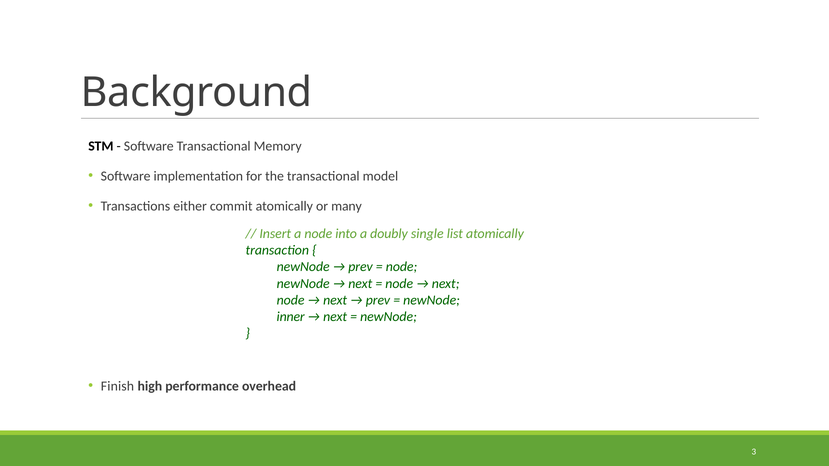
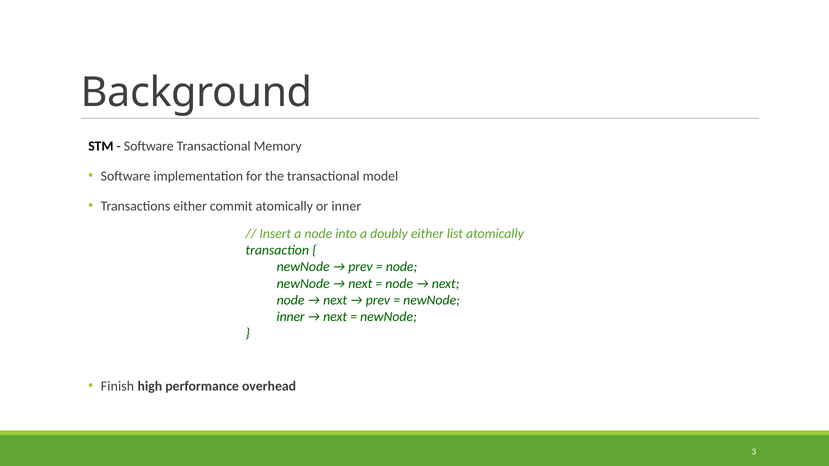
or many: many -> inner (346, 206)
doubly single: single -> either (427, 234)
